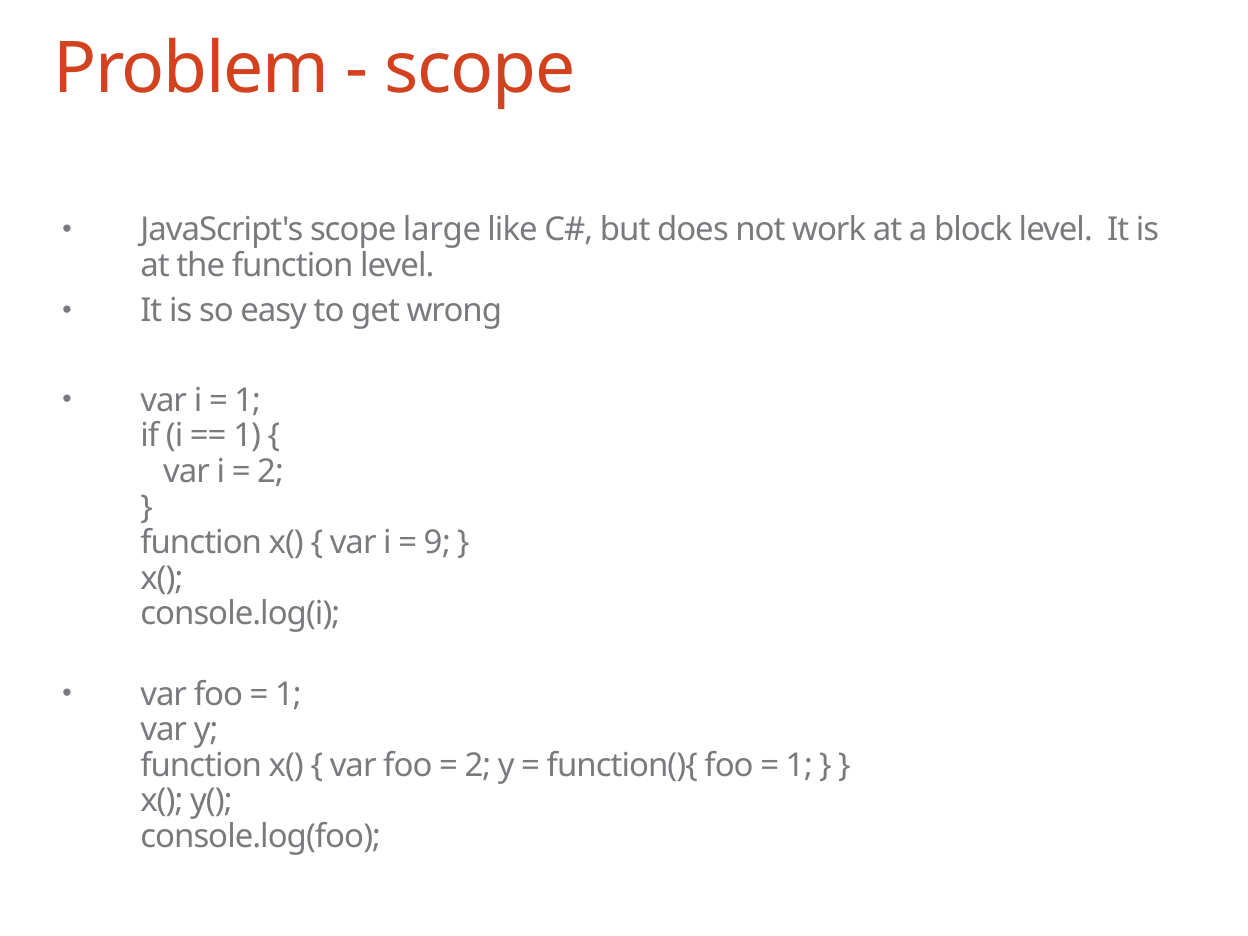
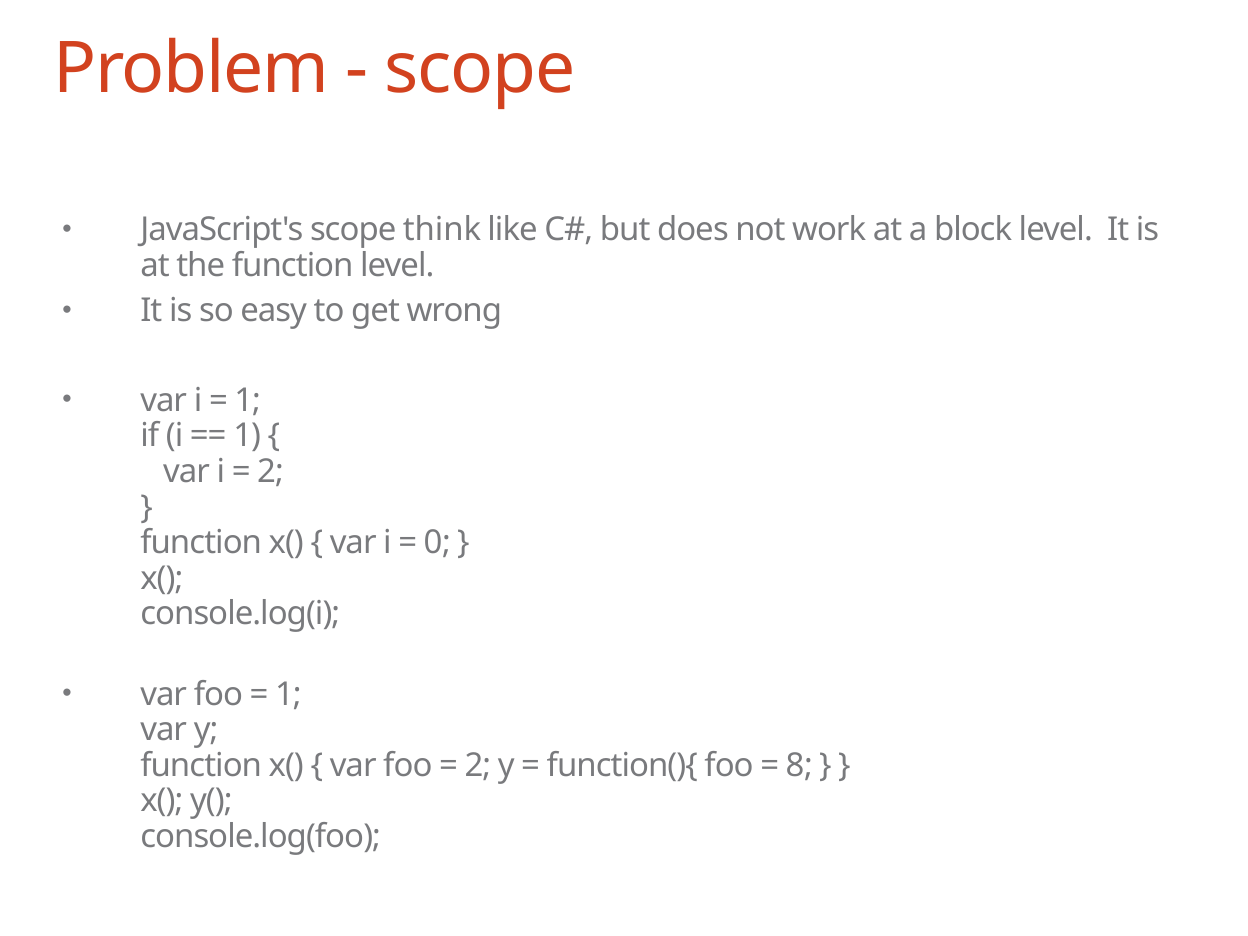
large: large -> think (442, 230)
9: 9 -> 0 (437, 543)
1: 1 -> 8 (799, 766)
